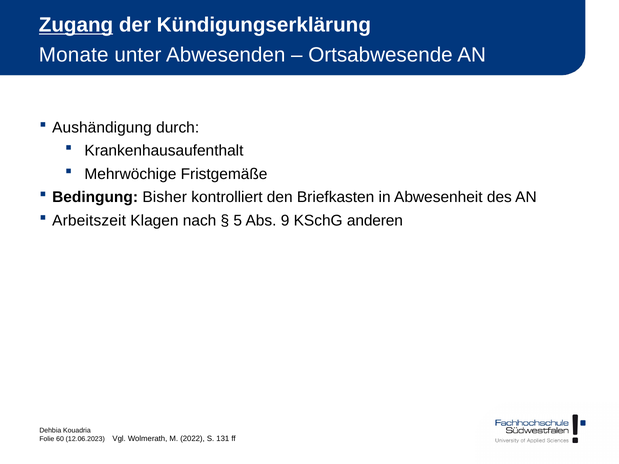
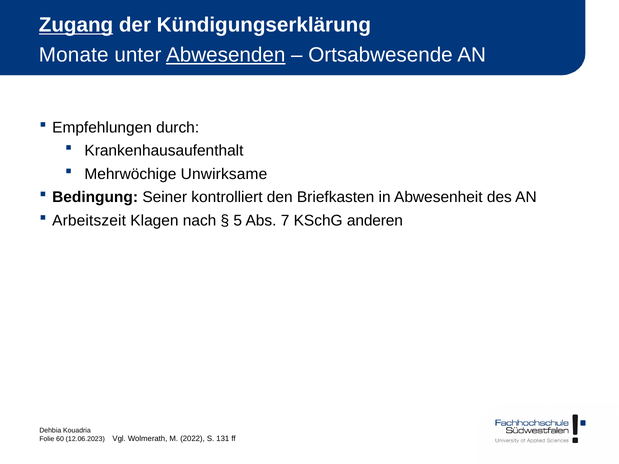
Abwesenden underline: none -> present (226, 55)
Aushändigung: Aushändigung -> Empfehlungen (102, 128)
Fristgemäße: Fristgemäße -> Unwirksame (224, 174)
Bisher: Bisher -> Seiner (165, 197)
9: 9 -> 7 (285, 221)
